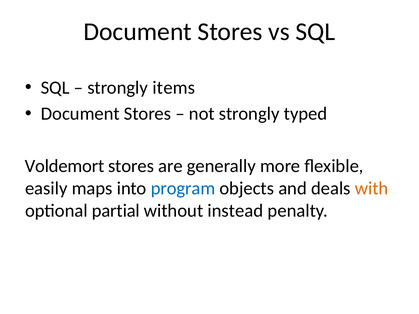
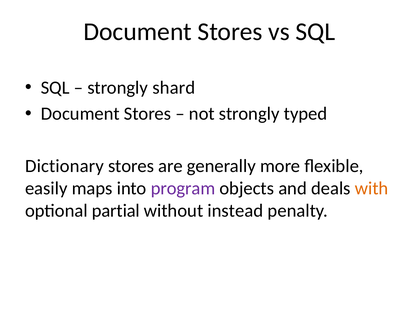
items: items -> shard (174, 88)
Voldemort: Voldemort -> Dictionary (64, 166)
program colour: blue -> purple (183, 188)
